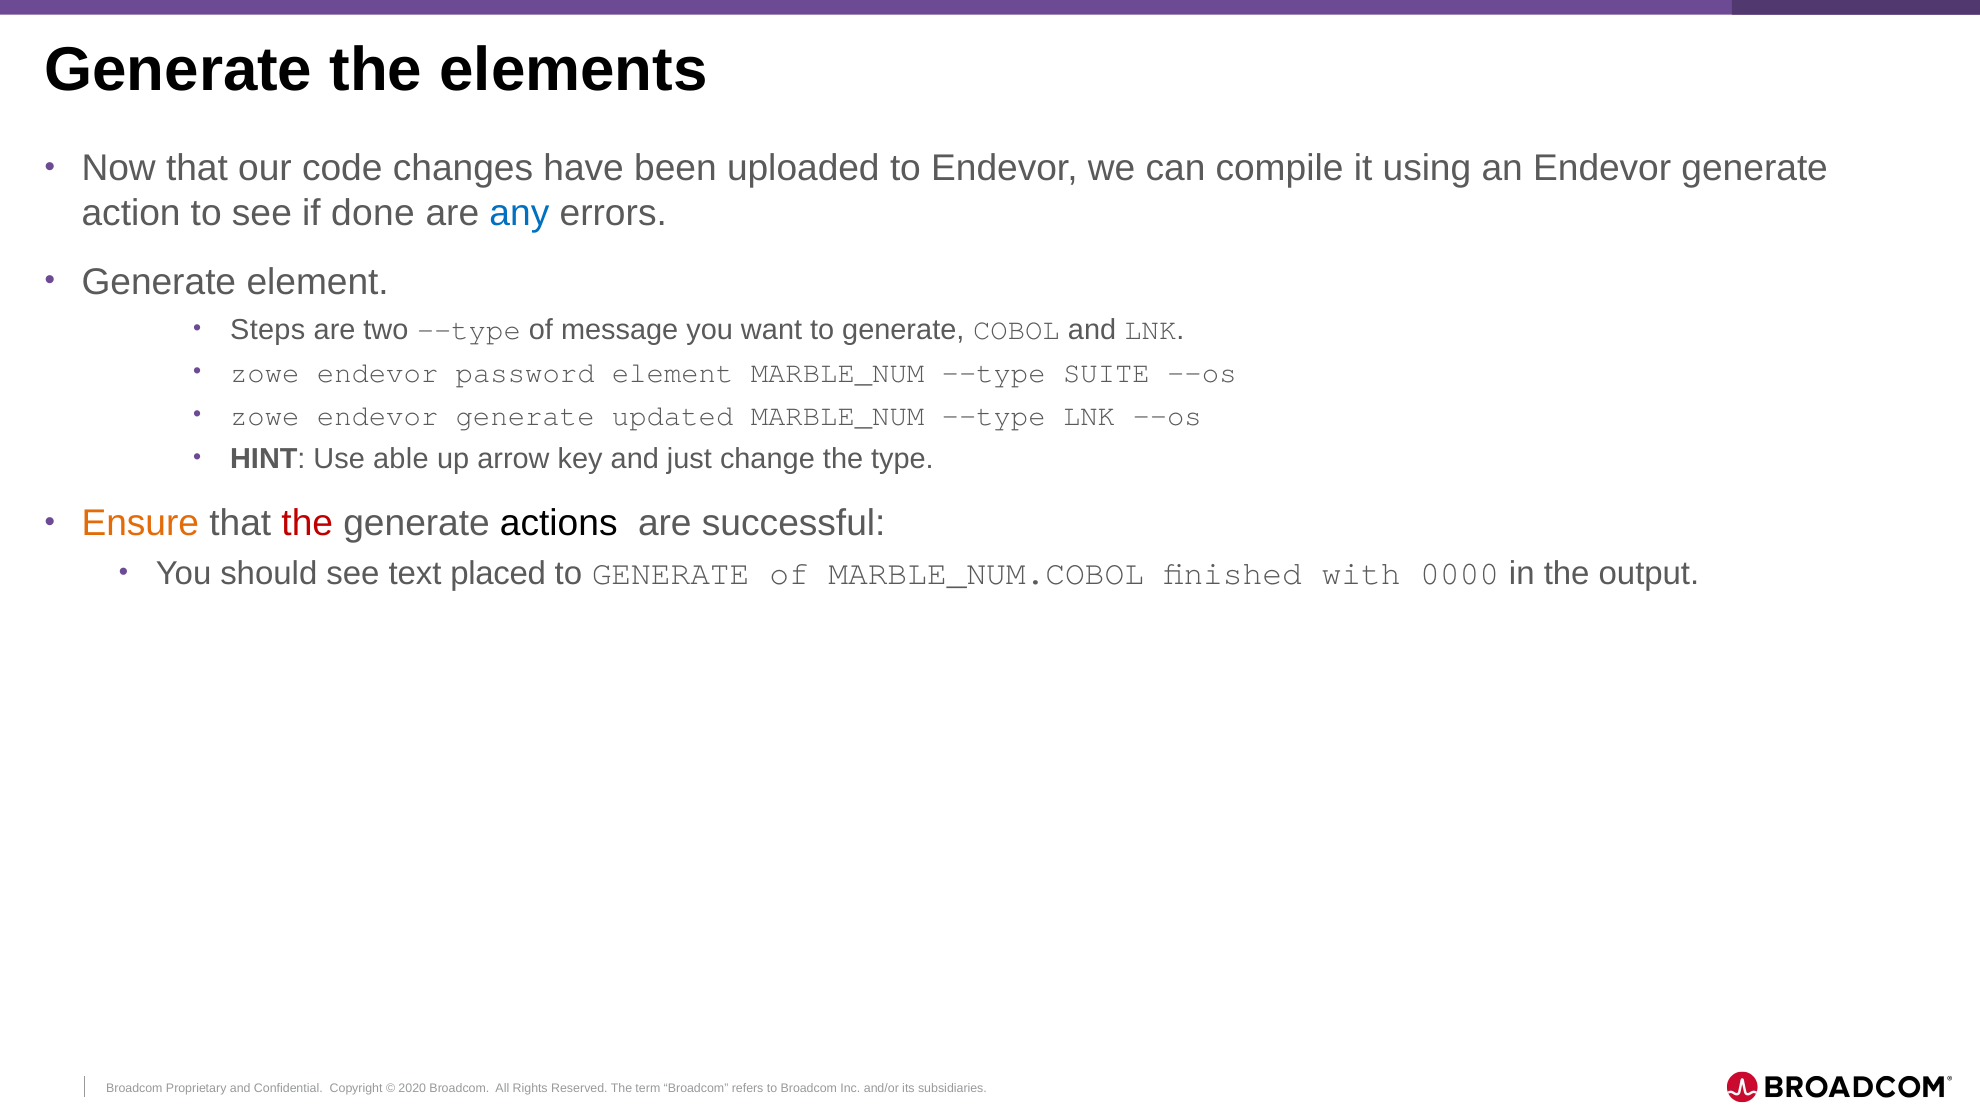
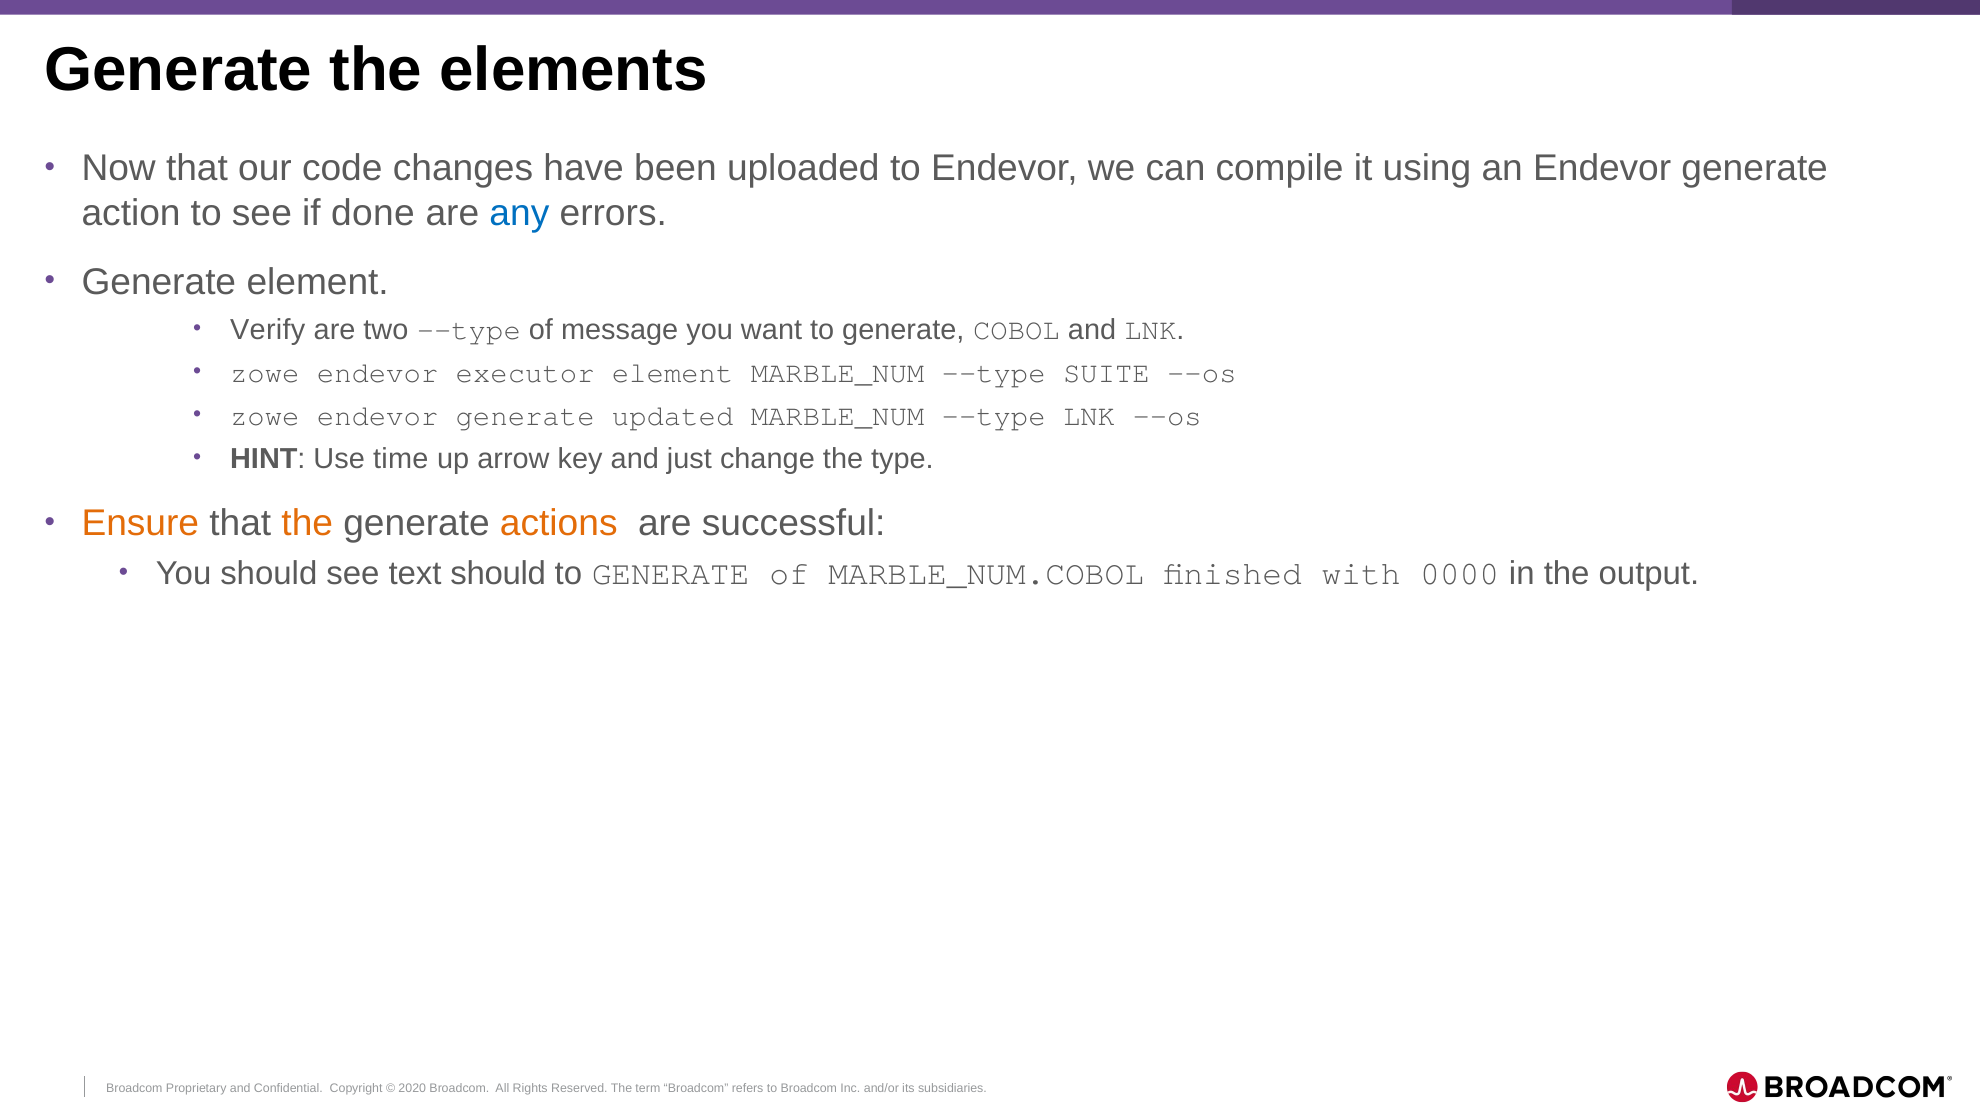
Steps: Steps -> Verify (268, 330)
password: password -> executor (525, 373)
able: able -> time (401, 458)
the colour: red -> orange (307, 523)
actions colour: black -> orange (559, 523)
text placed: placed -> should (498, 573)
